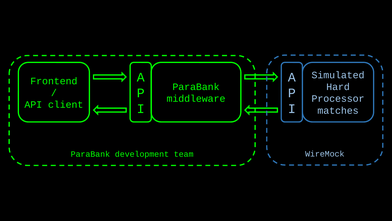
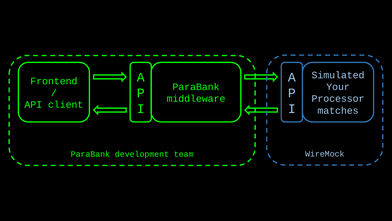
Hard: Hard -> Your (338, 87)
